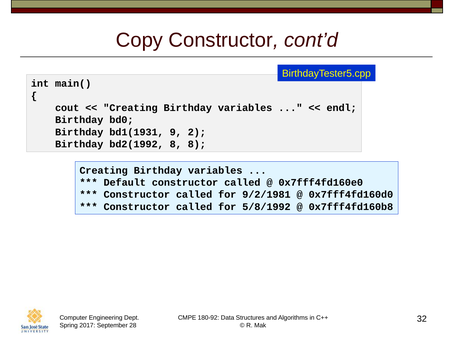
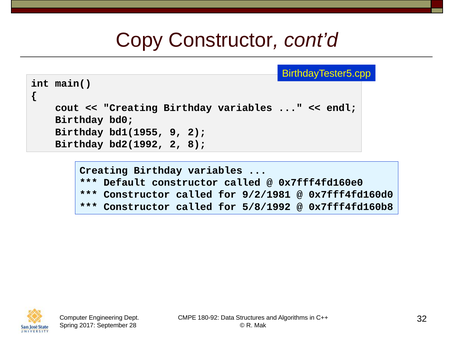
bd1(1931: bd1(1931 -> bd1(1955 (137, 132)
bd2(1992 8: 8 -> 2 (176, 144)
